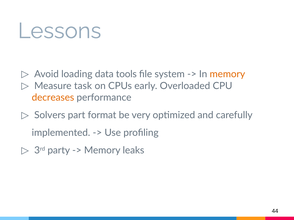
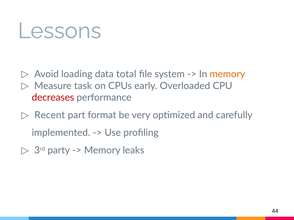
tools: tools -> total (126, 74)
decreases colour: orange -> red (53, 98)
Solvers: Solvers -> Recent (50, 115)
